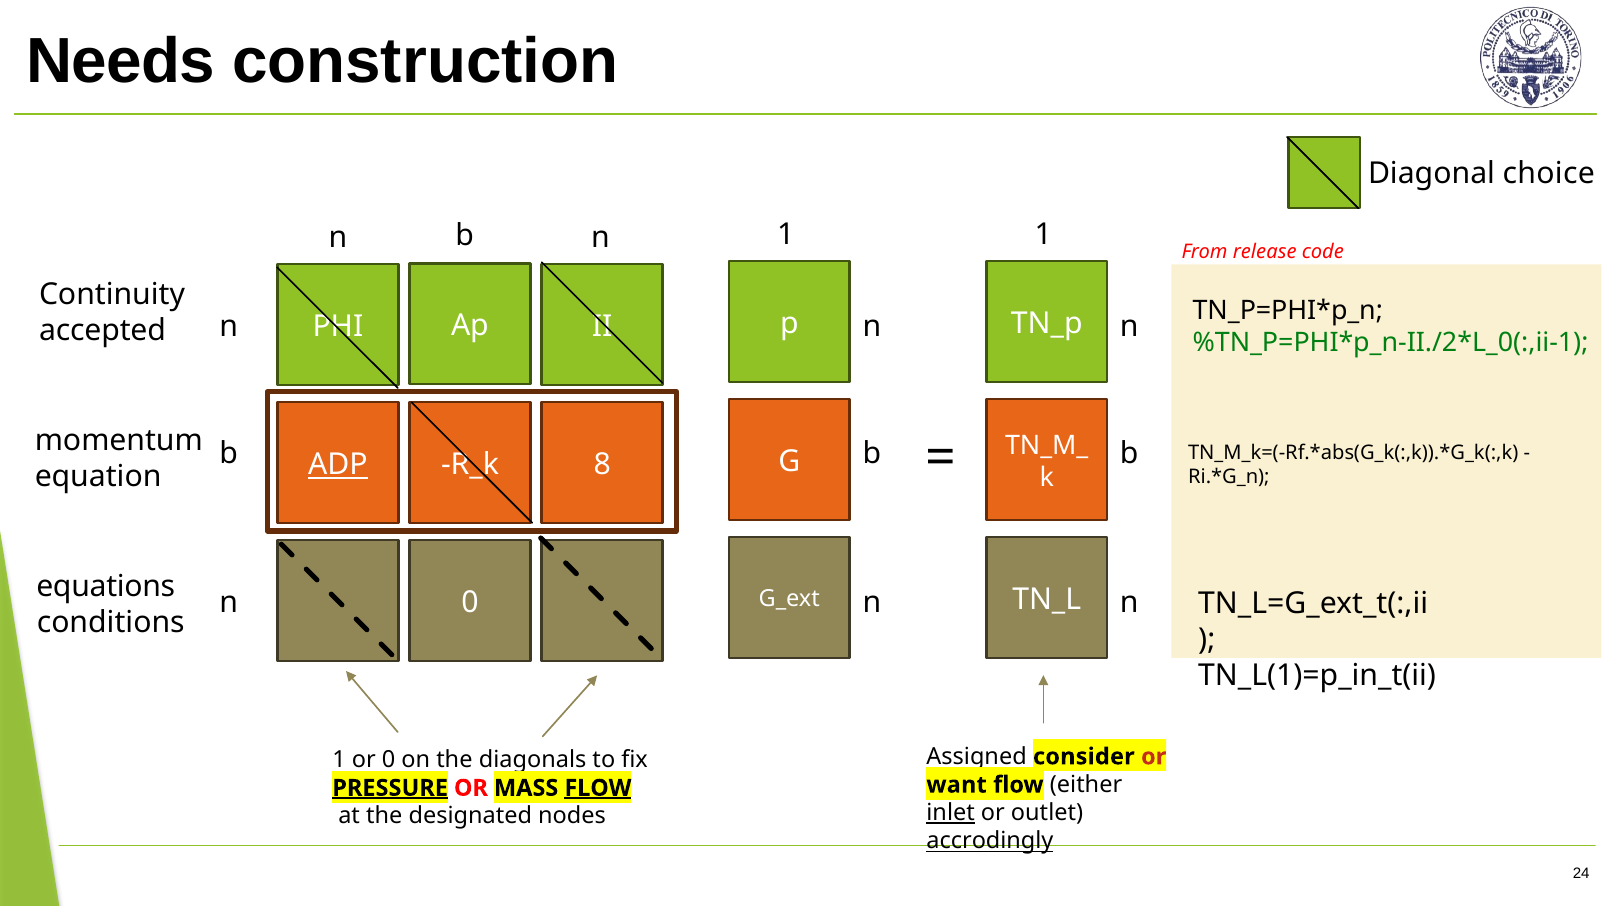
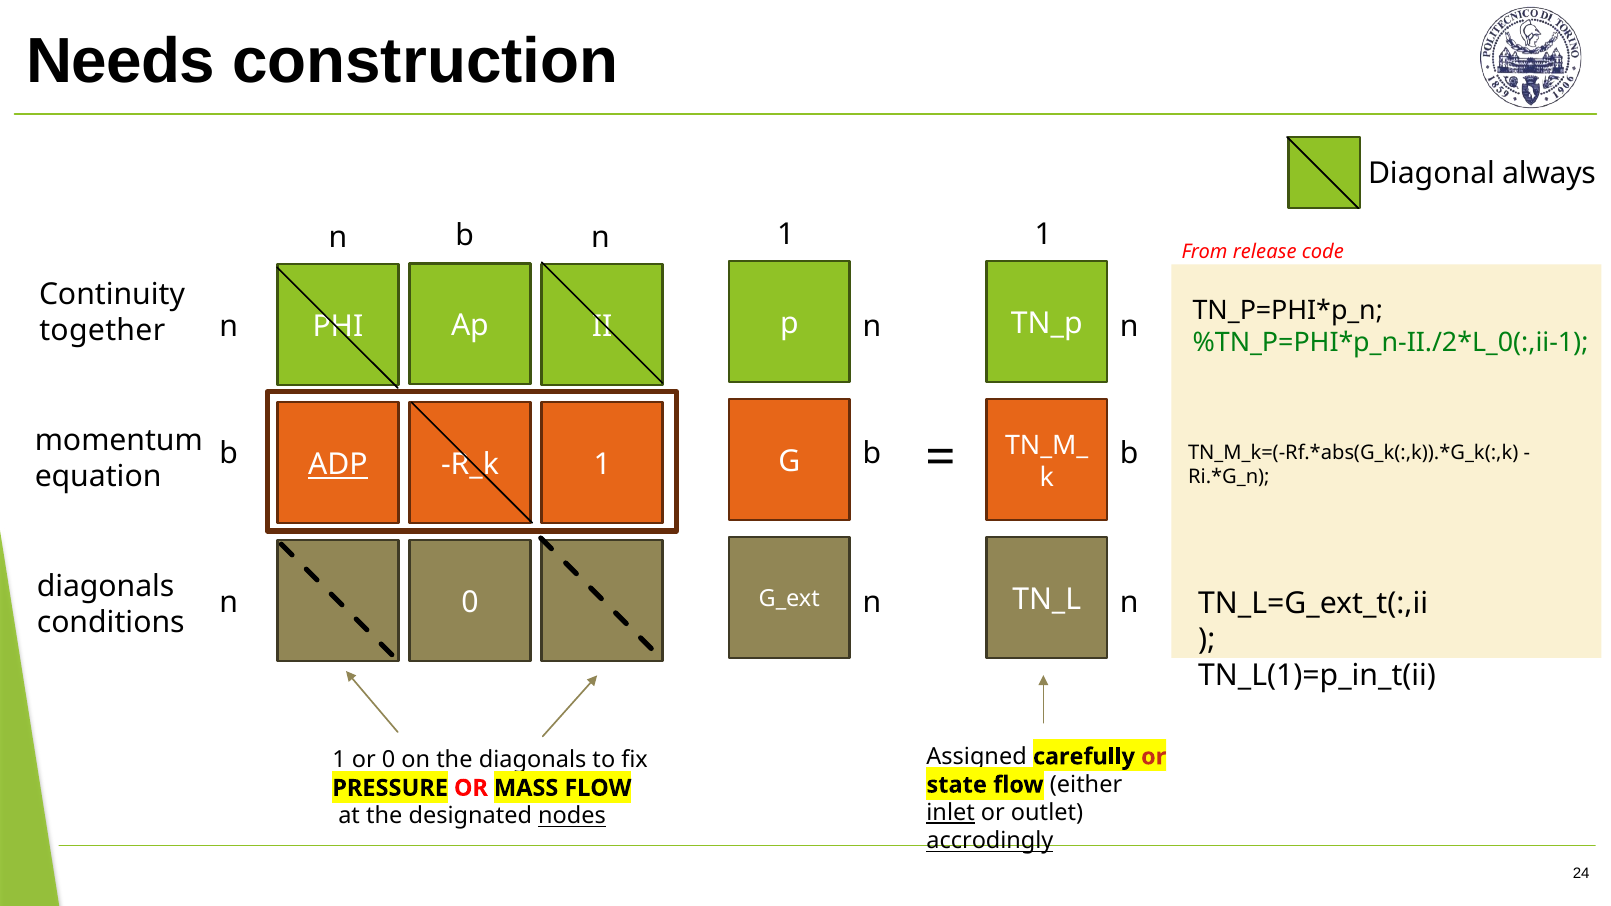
choice: choice -> always (1549, 174)
accepted: accepted -> together (102, 331)
R_k 8: 8 -> 1 (602, 465)
equations: equations -> diagonals (106, 587)
consider: consider -> carefully (1084, 757)
want: want -> state (957, 785)
PRESSURE underline: present -> none (390, 788)
FLOW underline: present -> none (598, 788)
nodes underline: none -> present (572, 816)
